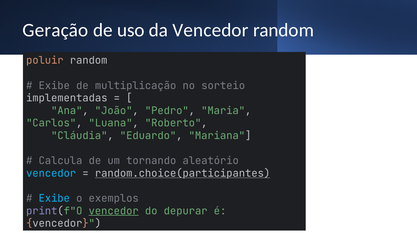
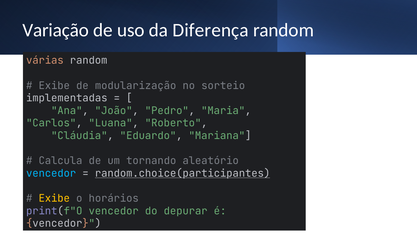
Geração: Geração -> Variação (56, 30)
da Vencedor: Vencedor -> Diferença (211, 30)
poluir: poluir -> várias (45, 60)
multiplicação: multiplicação -> modularização (136, 85)
Exibe colour: light blue -> yellow (54, 198)
exemplos: exemplos -> horários (114, 198)
vencedor underline: present -> none (114, 211)
